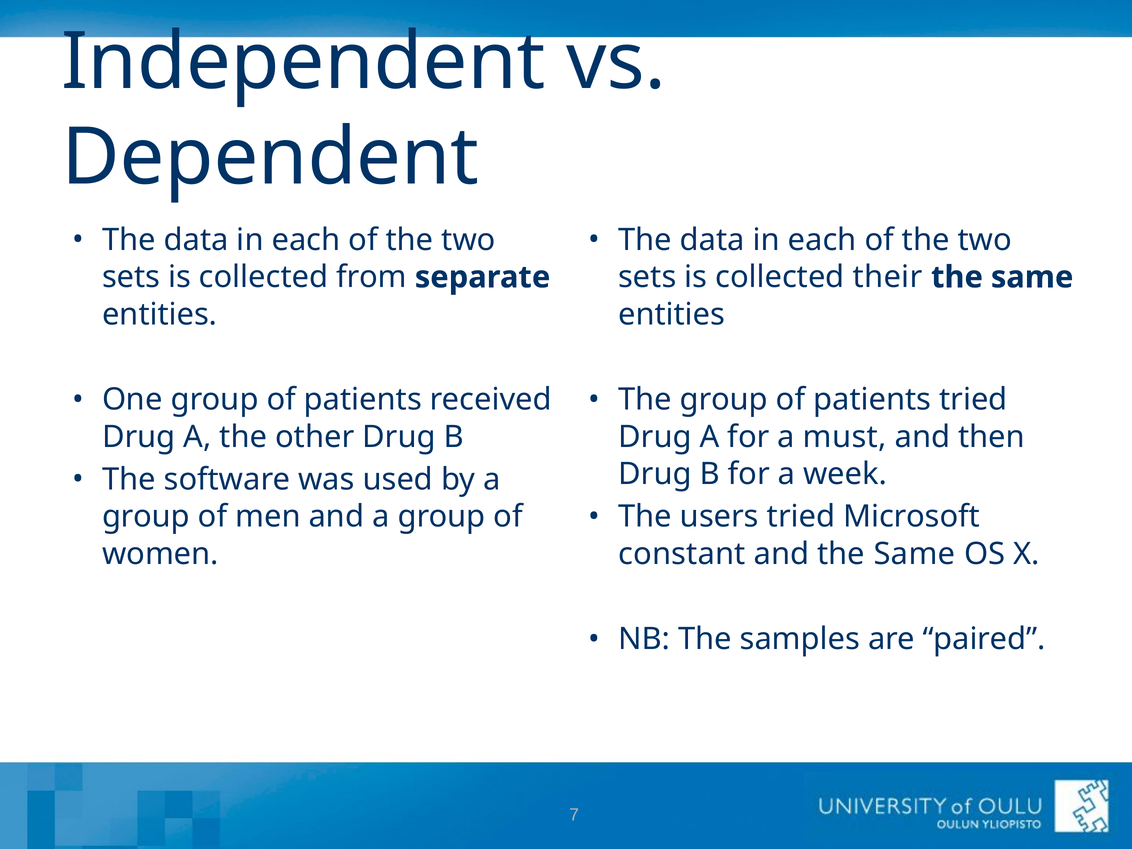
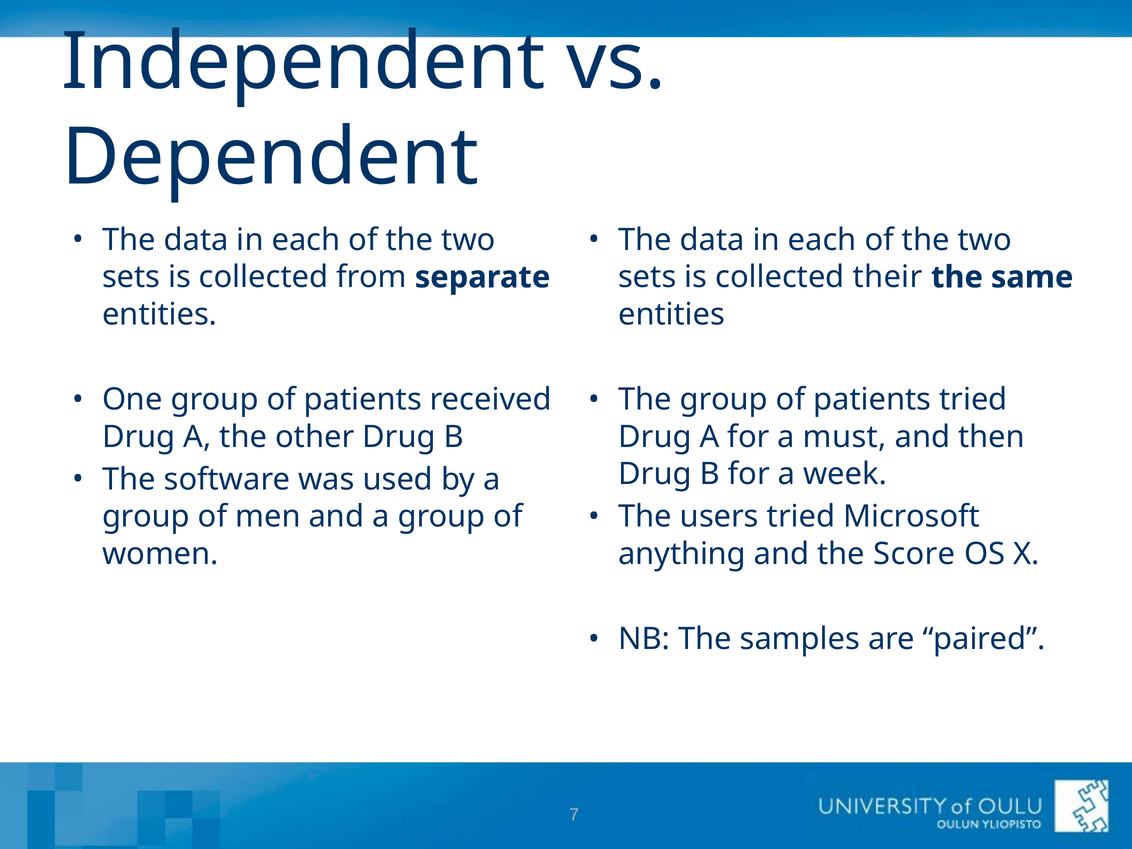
constant: constant -> anything (682, 554)
and the Same: Same -> Score (914, 554)
